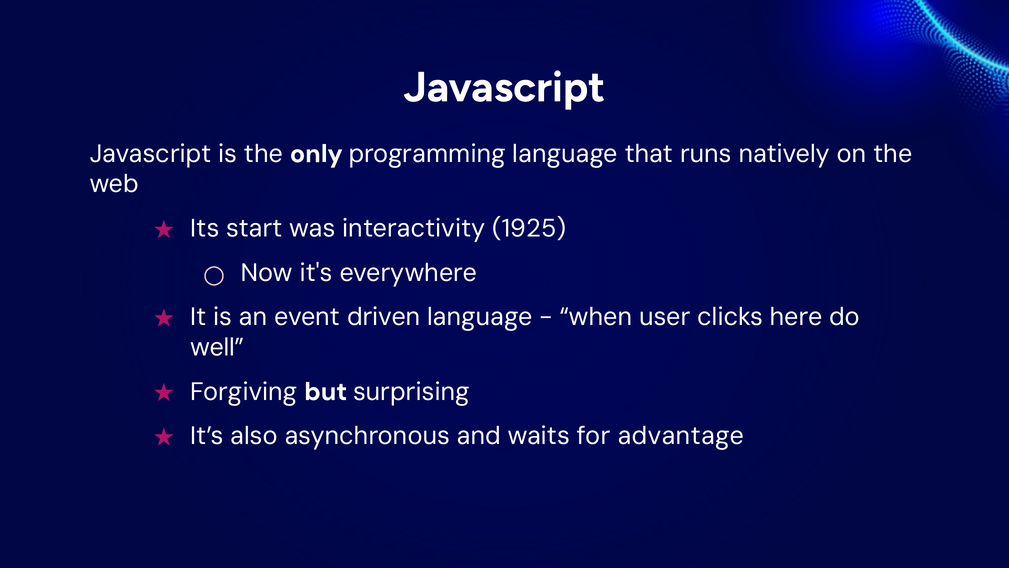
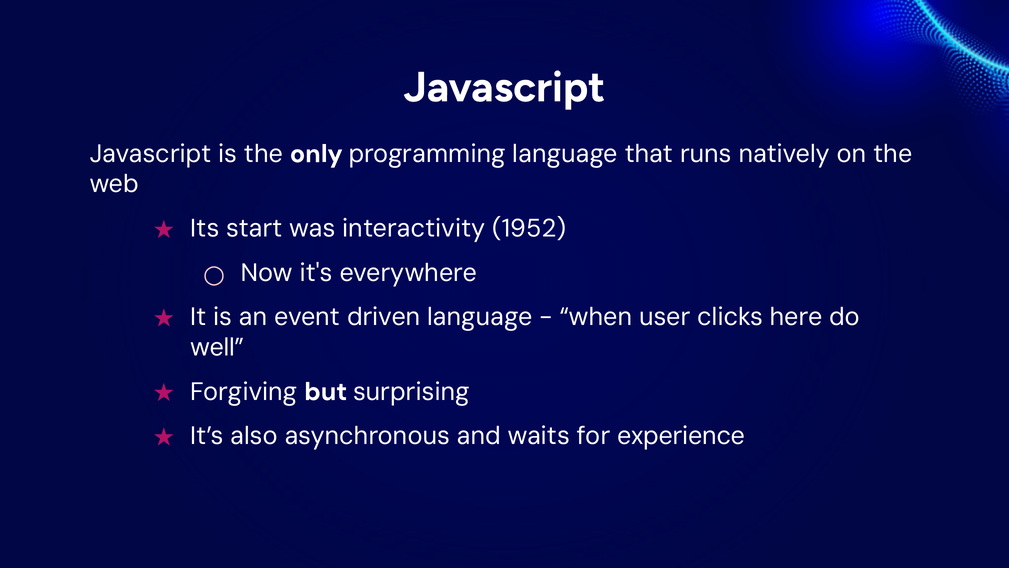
1925: 1925 -> 1952 (529, 228)
advantage: advantage -> experience (681, 436)
